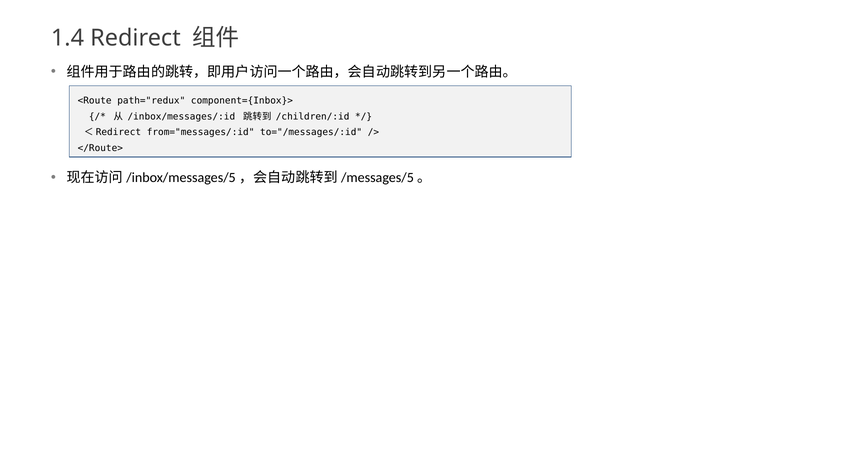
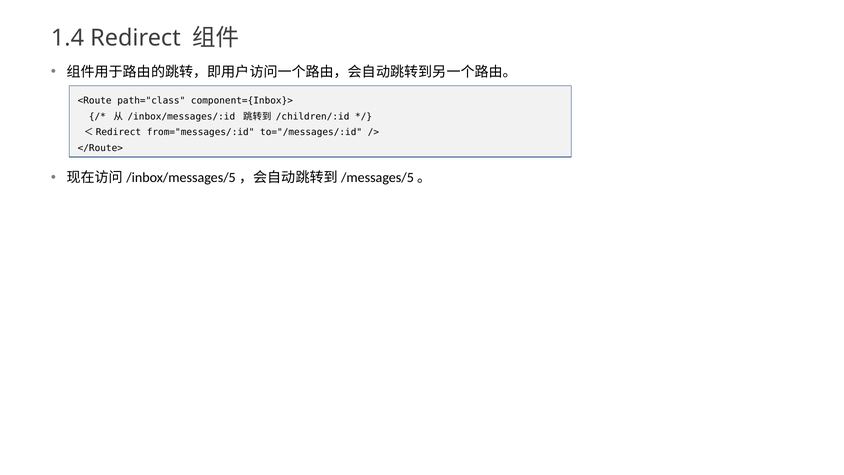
path="redux: path="redux -> path="class (151, 101)
